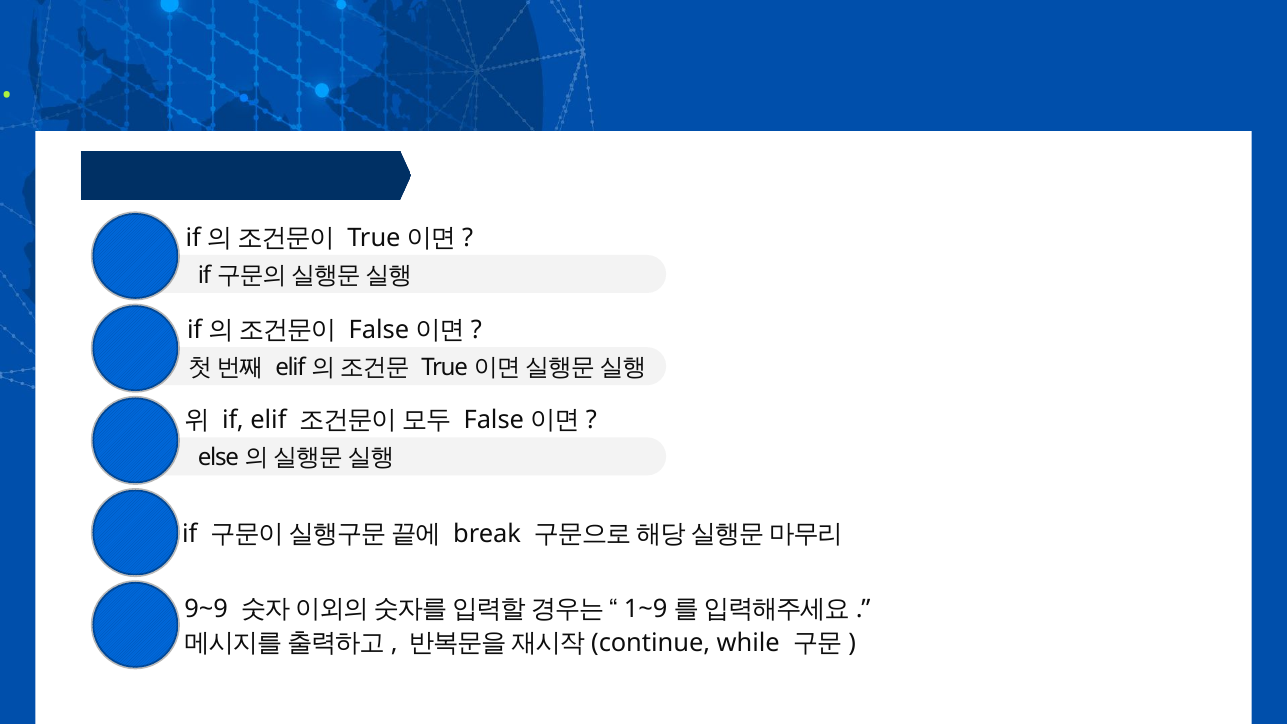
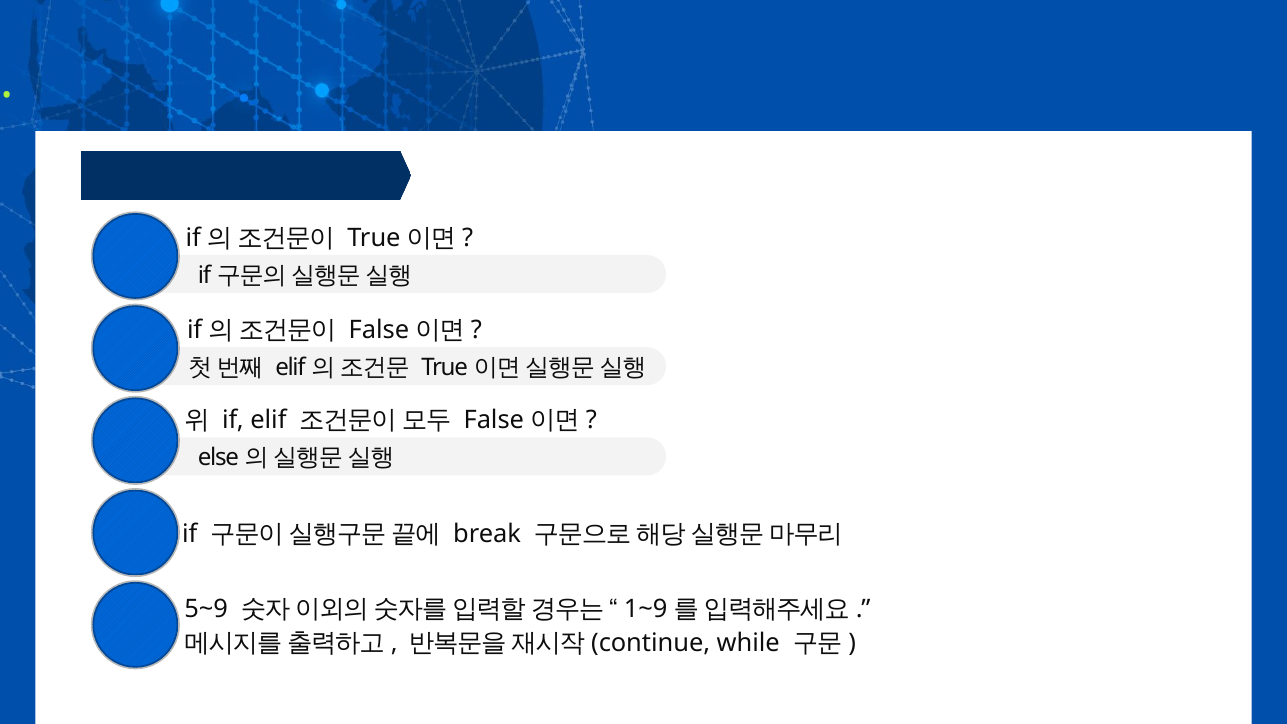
9~9: 9~9 -> 5~9 (206, 609)
